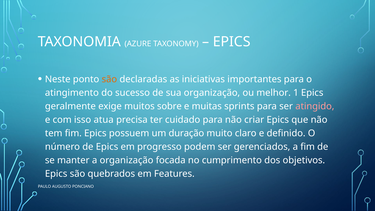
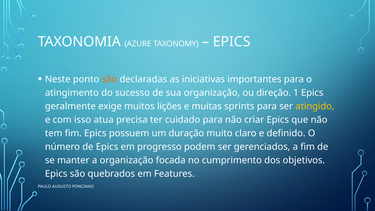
melhor: melhor -> direção (274, 93)
sobre: sobre -> lições (169, 106)
atingido colour: pink -> yellow (315, 106)
